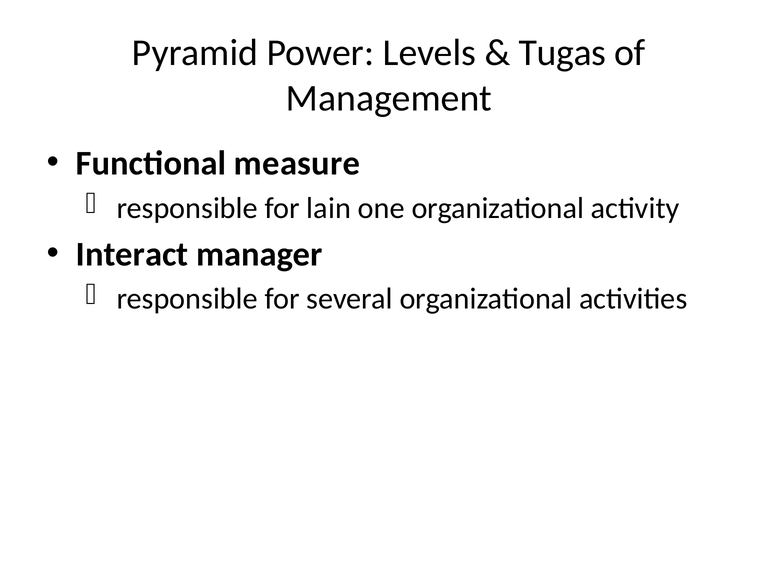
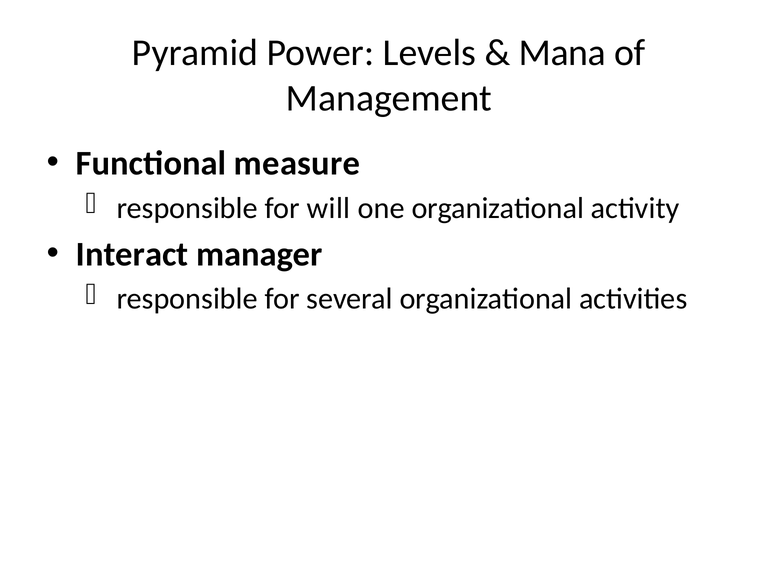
Tugas: Tugas -> Mana (562, 53)
lain: lain -> will (329, 208)
